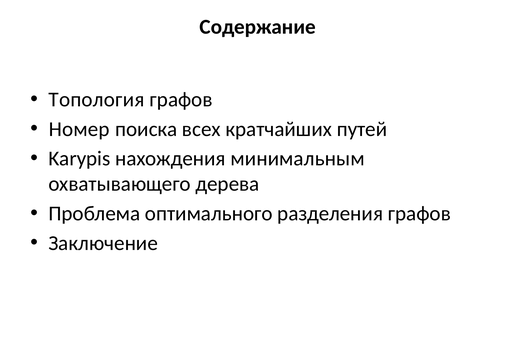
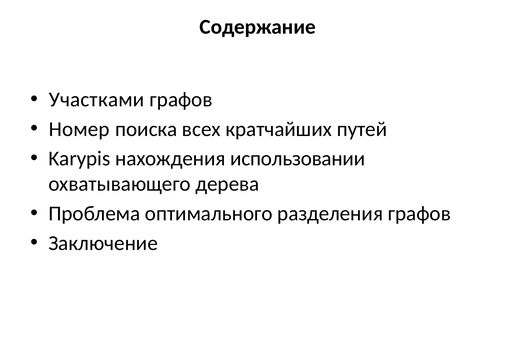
Топология: Топология -> Участками (96, 100)
минимальным: минимальным -> использовании (298, 159)
